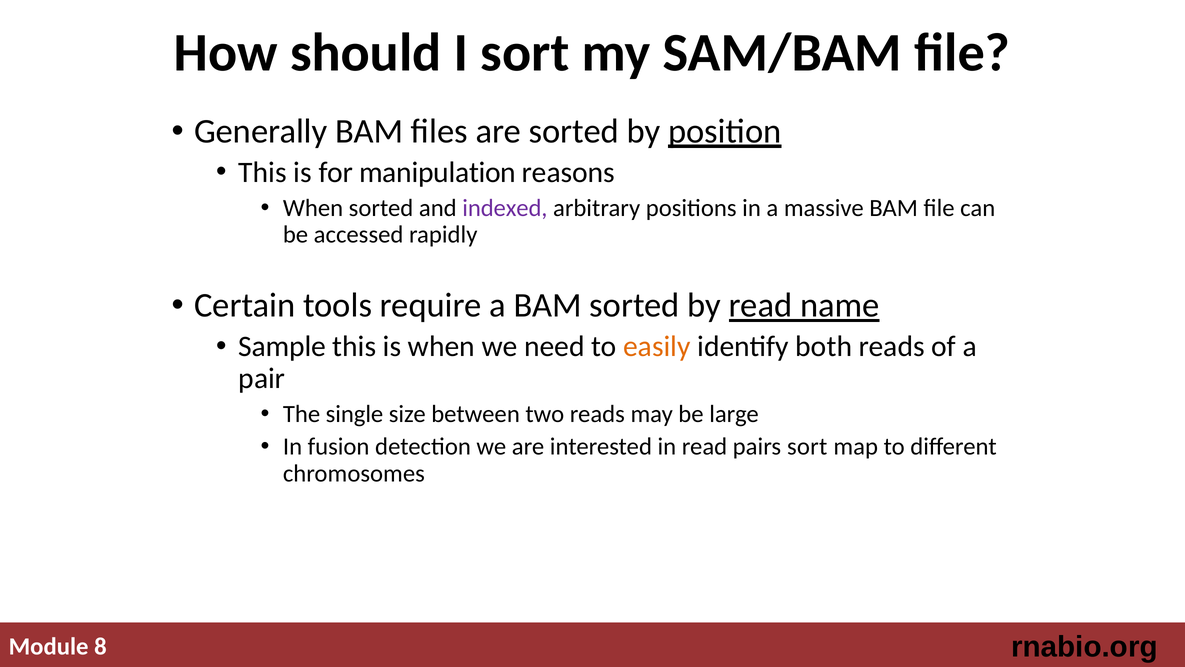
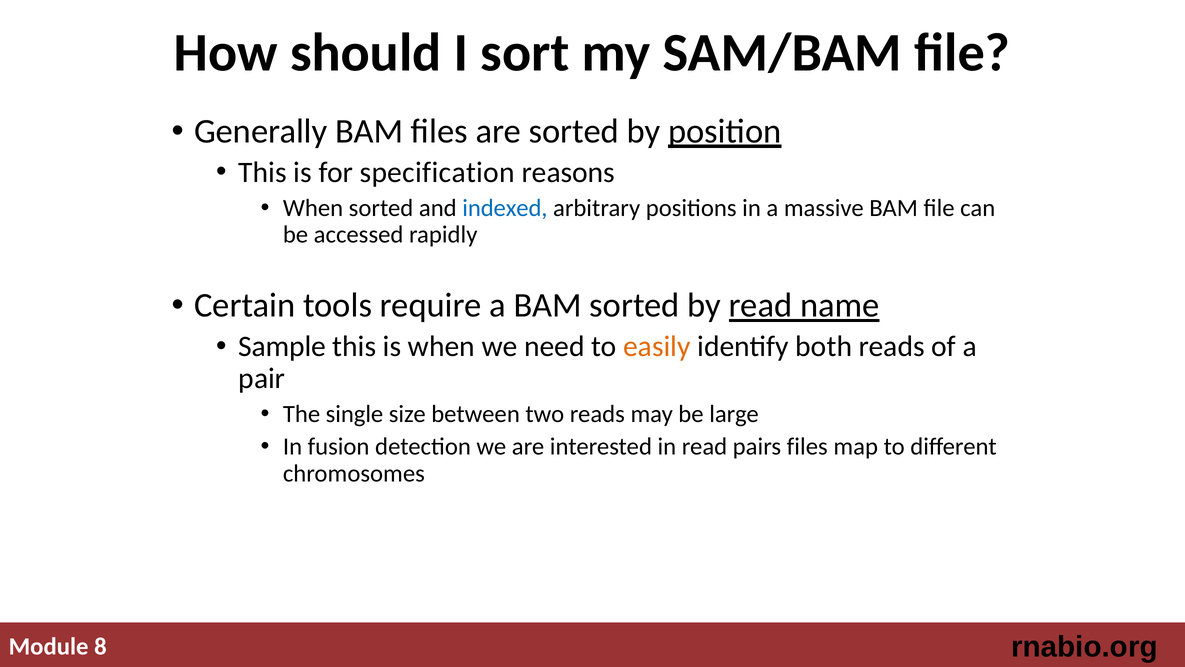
manipulation: manipulation -> specification (437, 172)
indexed colour: purple -> blue (505, 208)
pairs sort: sort -> files (807, 447)
